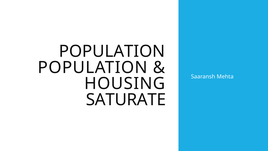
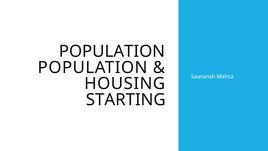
SATURATE: SATURATE -> STARTING (126, 100)
